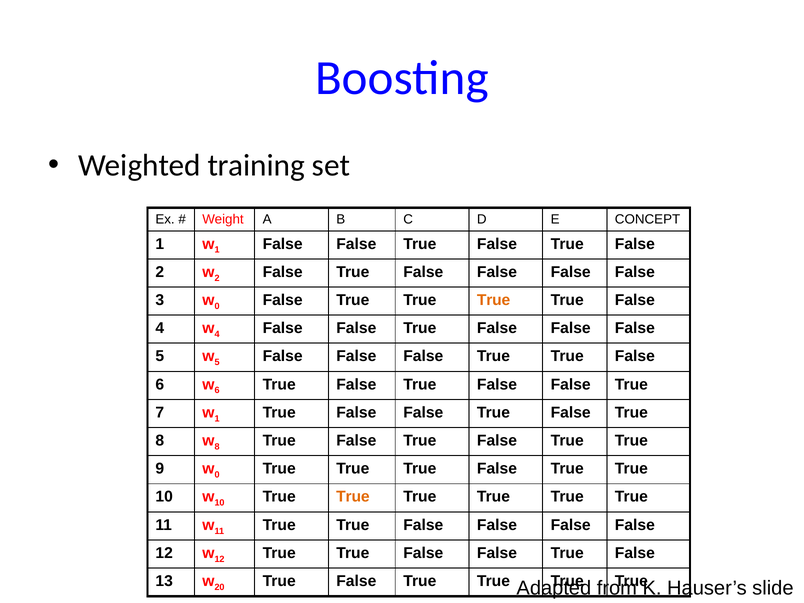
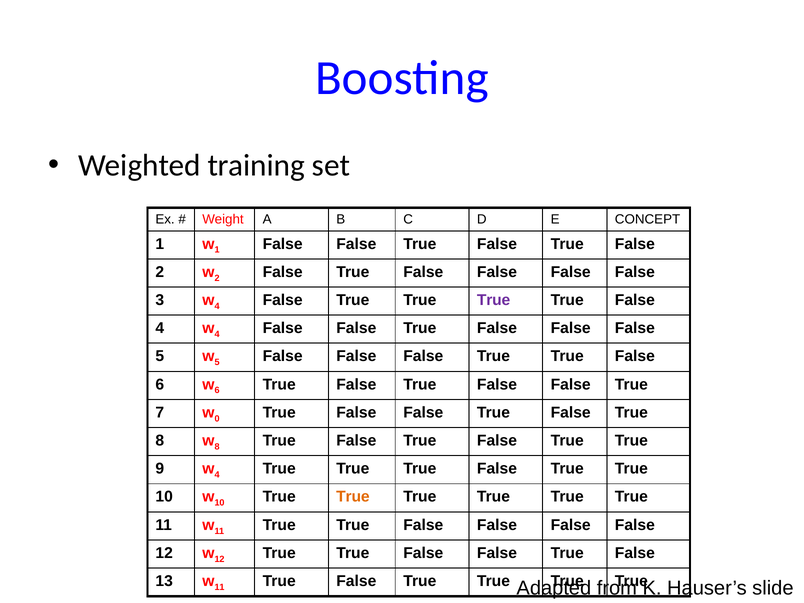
0: 0 -> 4 (217, 306)
True colour: orange -> purple (494, 300)
1: 1 -> 0 (217, 419)
0: 0 -> 4 (217, 475)
20: 20 -> 11 (220, 587)
